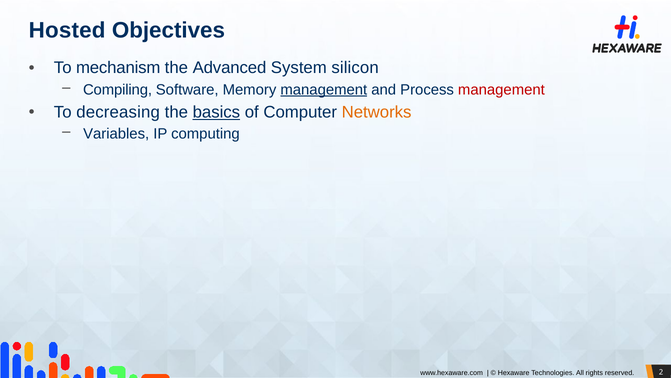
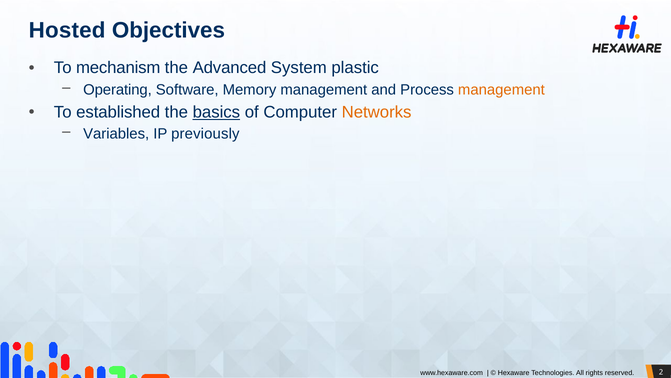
silicon: silicon -> plastic (355, 68)
Compiling: Compiling -> Operating (117, 90)
management underline: present -> none (324, 90)
management colour: red -> orange (501, 90)
decreasing: decreasing -> established (118, 112)
computing: computing -> previously (205, 134)
